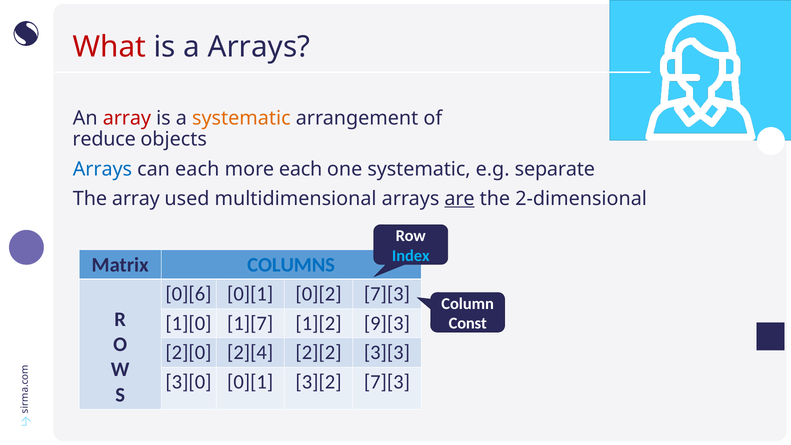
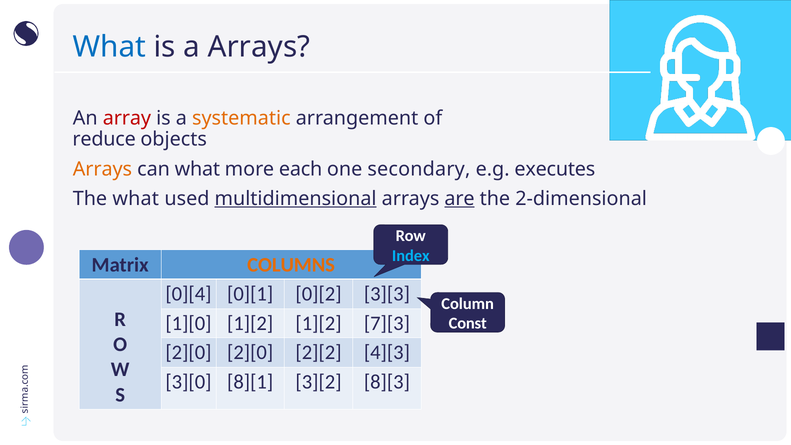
What colour: red -> blue (109, 47)
Arrays colour: blue -> orange (102, 169)
can each: each -> what (197, 169)
one systematic: systematic -> secondary (419, 169)
separate: separate -> executes (555, 169)
The array: array -> what (136, 199)
multidimensional underline: none -> present (296, 199)
COLUMNS colour: blue -> orange (291, 265)
0][6: 0][6 -> 0][4 (188, 294)
0][2 7][3: 7][3 -> 3][3 (387, 294)
1][0 1][7: 1][7 -> 1][2 (250, 323)
9][3: 9][3 -> 7][3 (387, 323)
2][0 2][4: 2][4 -> 2][0 (250, 353)
3][3: 3][3 -> 4][3 (387, 353)
3][0 0][1: 0][1 -> 8][1 (250, 382)
3][2 7][3: 7][3 -> 8][3 (387, 382)
